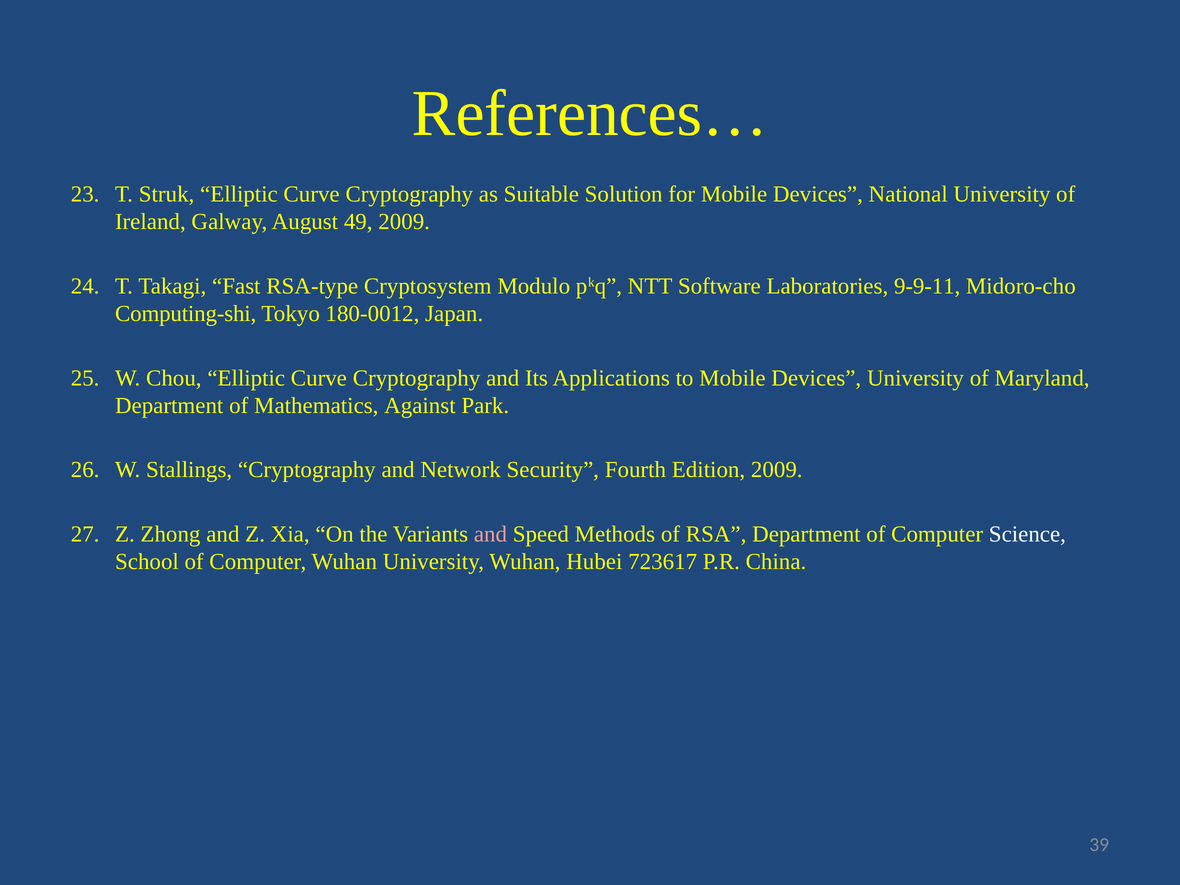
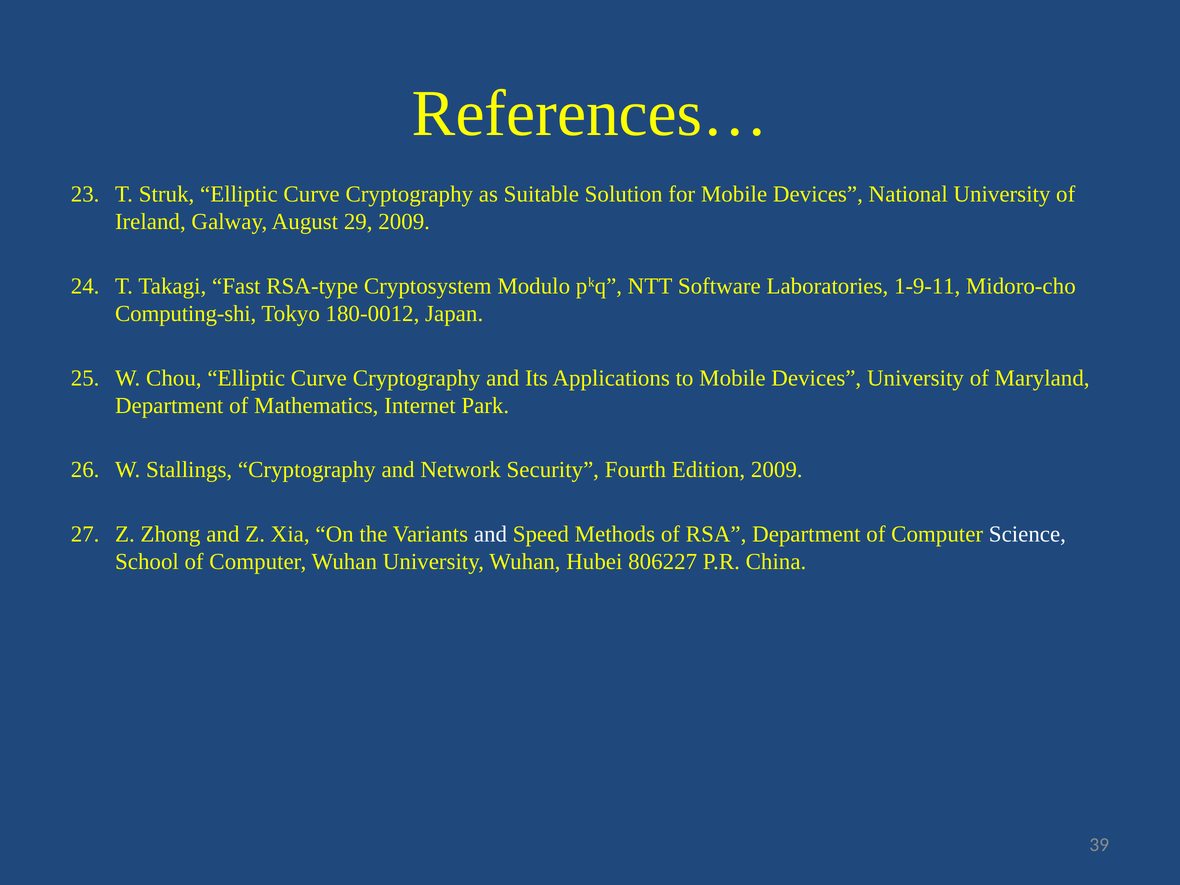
49: 49 -> 29 (358, 222)
9-9-11: 9-9-11 -> 1-9-11 (927, 286)
Against: Against -> Internet (420, 406)
and colour: pink -> white (490, 534)
723617: 723617 -> 806227 (663, 562)
